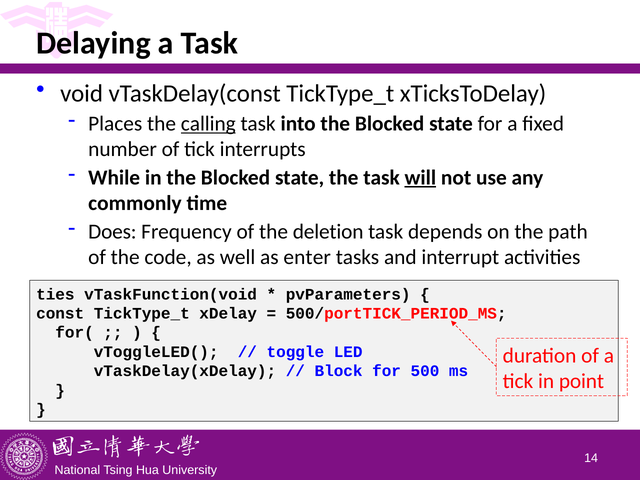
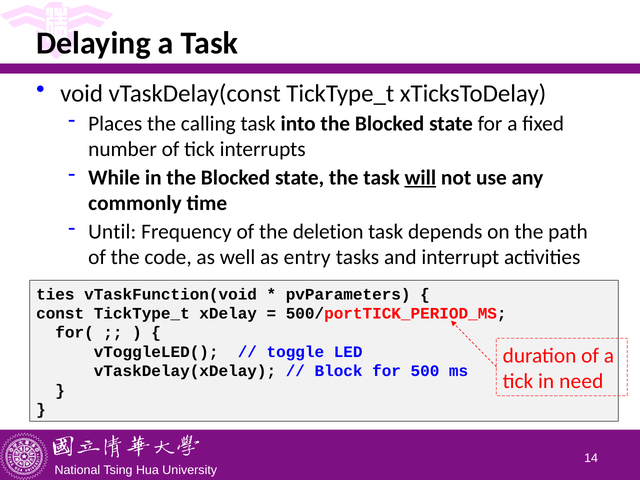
calling underline: present -> none (208, 124)
Does: Does -> Until (112, 231)
enter: enter -> entry (307, 257)
point: point -> need (581, 381)
